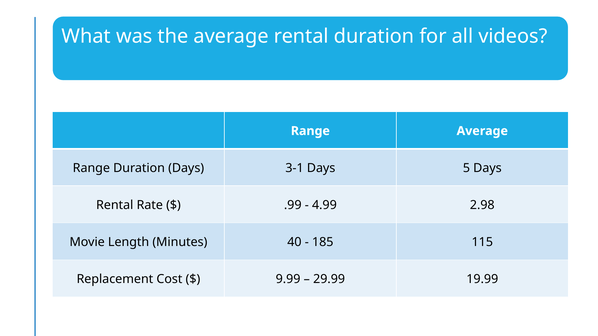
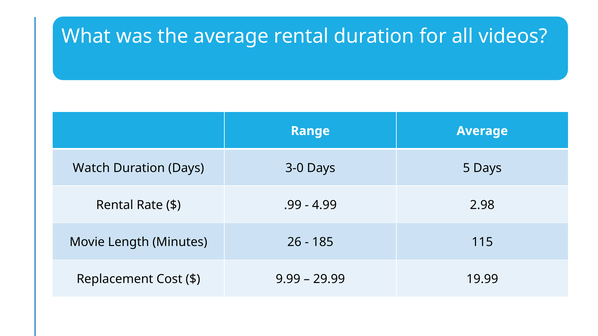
Range: Range -> Watch (91, 168)
3-1: 3-1 -> 3-0 (294, 168)
40: 40 -> 26 (294, 242)
